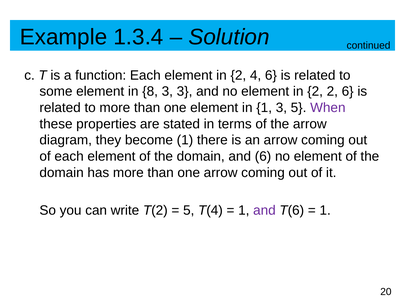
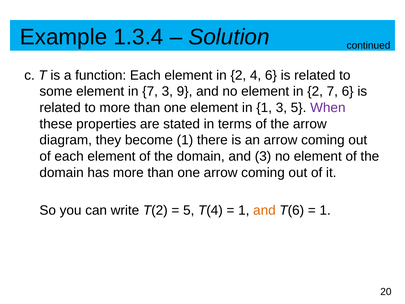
in 8: 8 -> 7 (150, 91)
3 3: 3 -> 9 (185, 91)
2 2: 2 -> 7 (332, 91)
and 6: 6 -> 3 (263, 156)
and colour: purple -> orange (264, 210)
